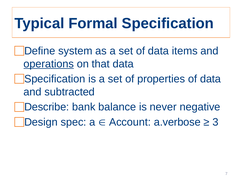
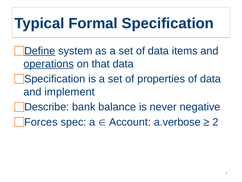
Define underline: none -> present (40, 51)
subtracted: subtracted -> implement (70, 92)
Design: Design -> Forces (41, 122)
3: 3 -> 2 (215, 122)
